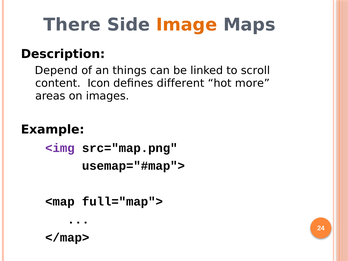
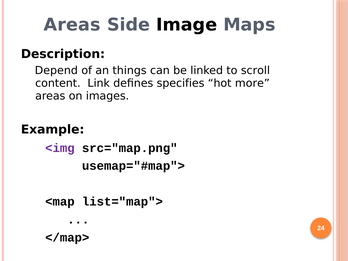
There: There -> Areas (72, 25)
Image colour: orange -> black (187, 25)
Icon: Icon -> Link (99, 83)
different: different -> specifies (181, 83)
full="map">: full="map"> -> list="map"> (122, 202)
